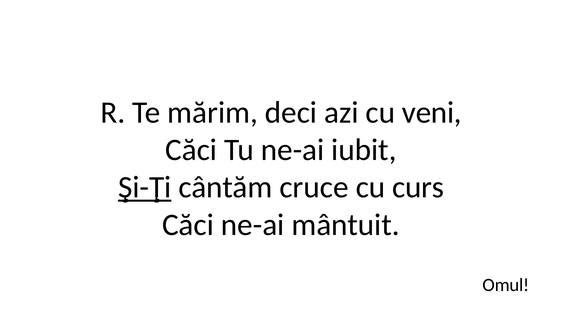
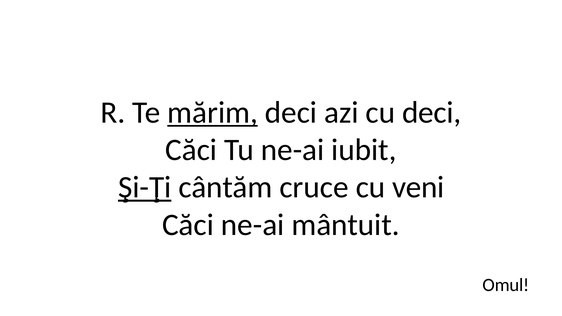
mărim underline: none -> present (213, 112)
cu veni: veni -> deci (432, 112)
curs: curs -> veni (418, 187)
